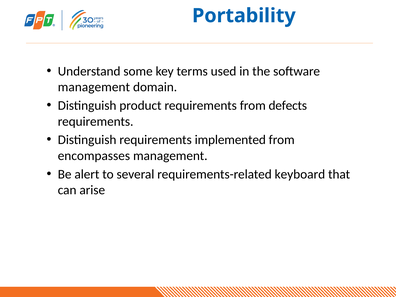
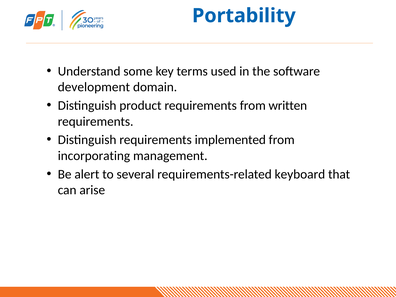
management: management -> development (94, 87)
defects: defects -> written (288, 106)
encompasses: encompasses -> incorporating (94, 156)
